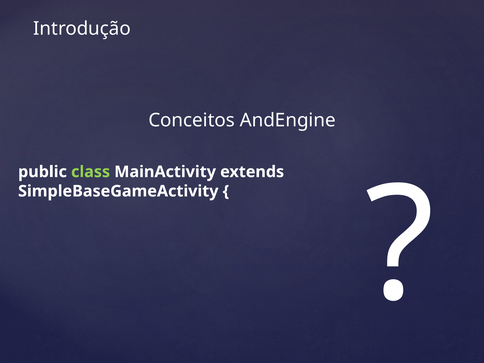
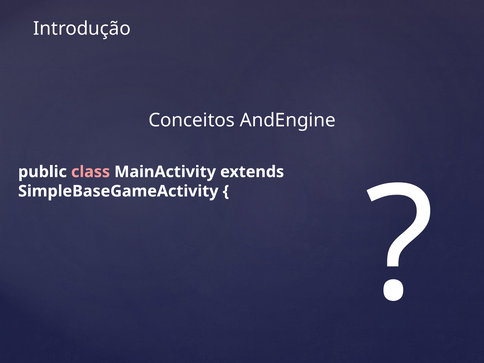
class colour: light green -> pink (91, 172)
